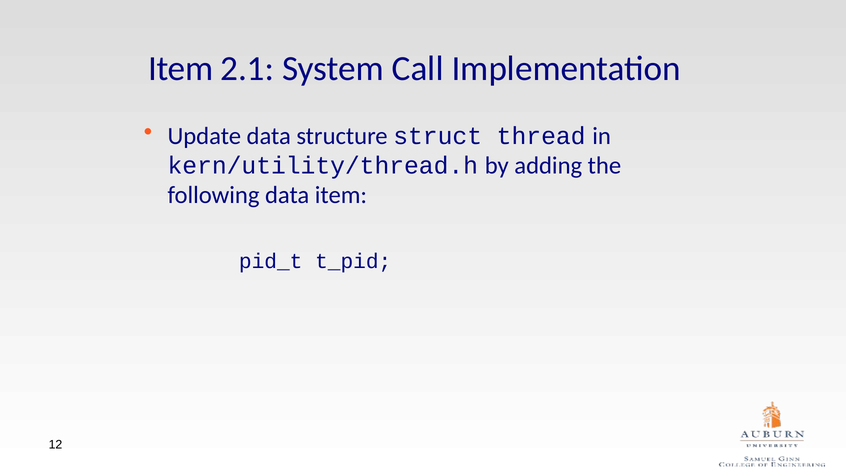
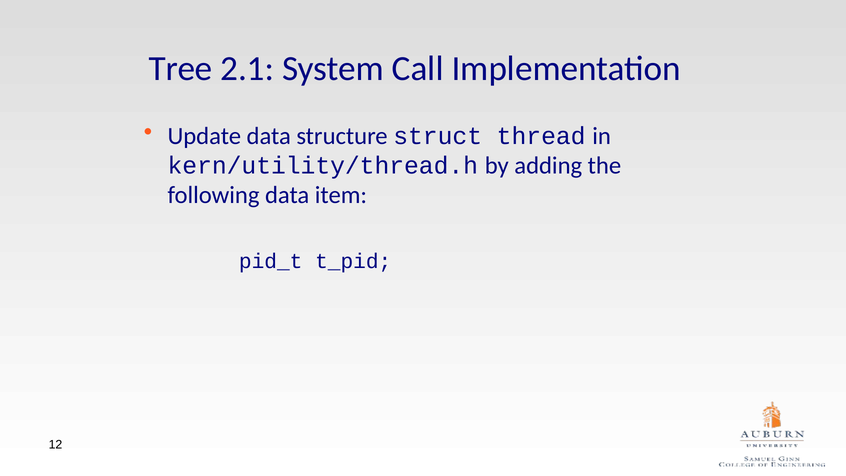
Item: Item -> Tree (181, 69)
